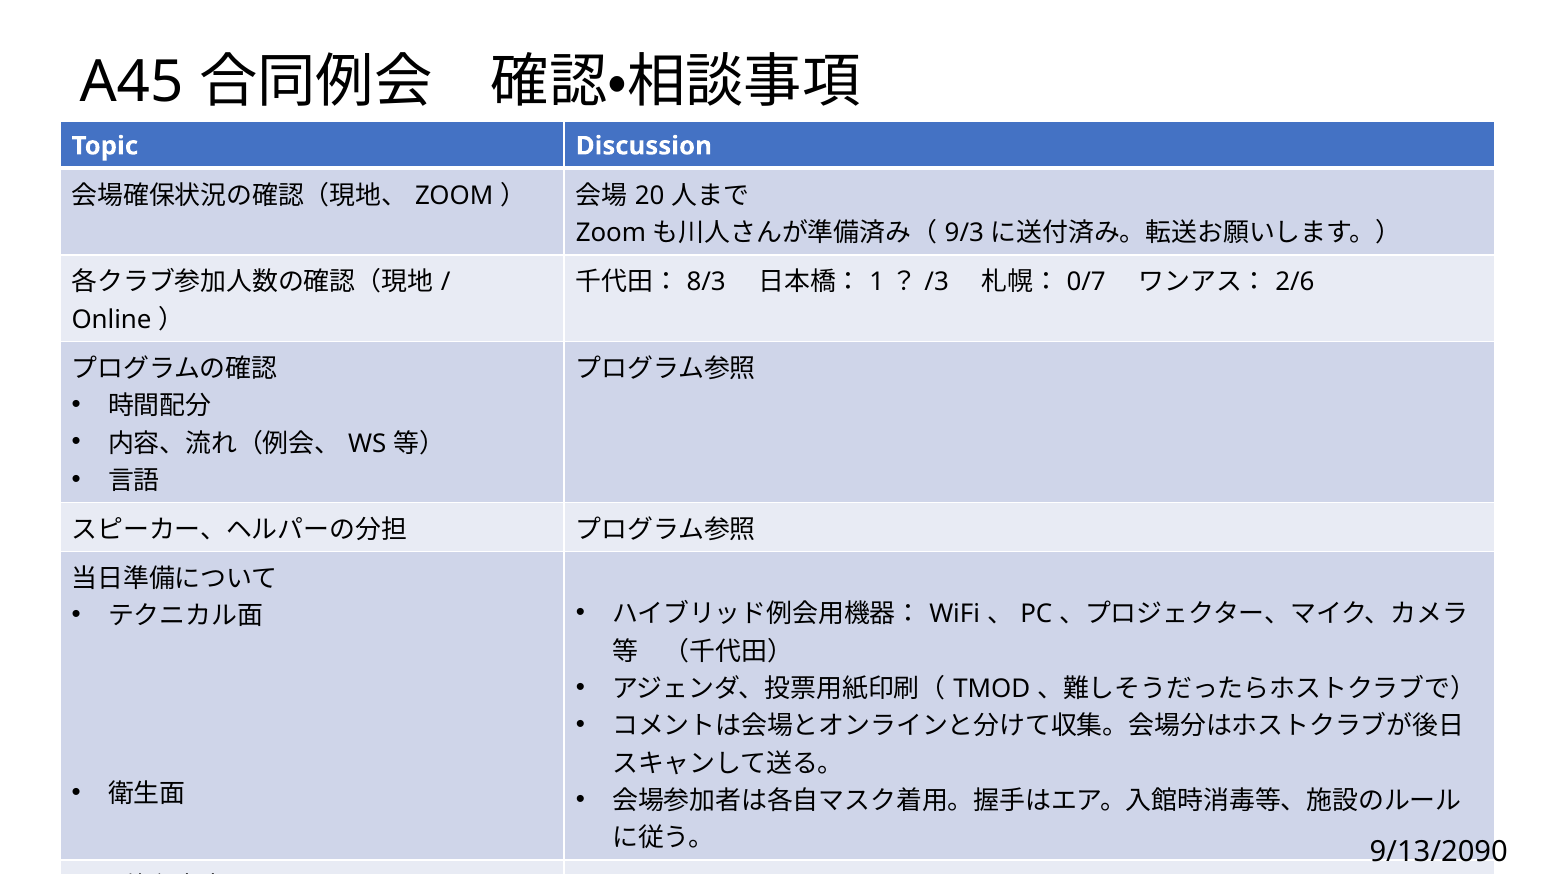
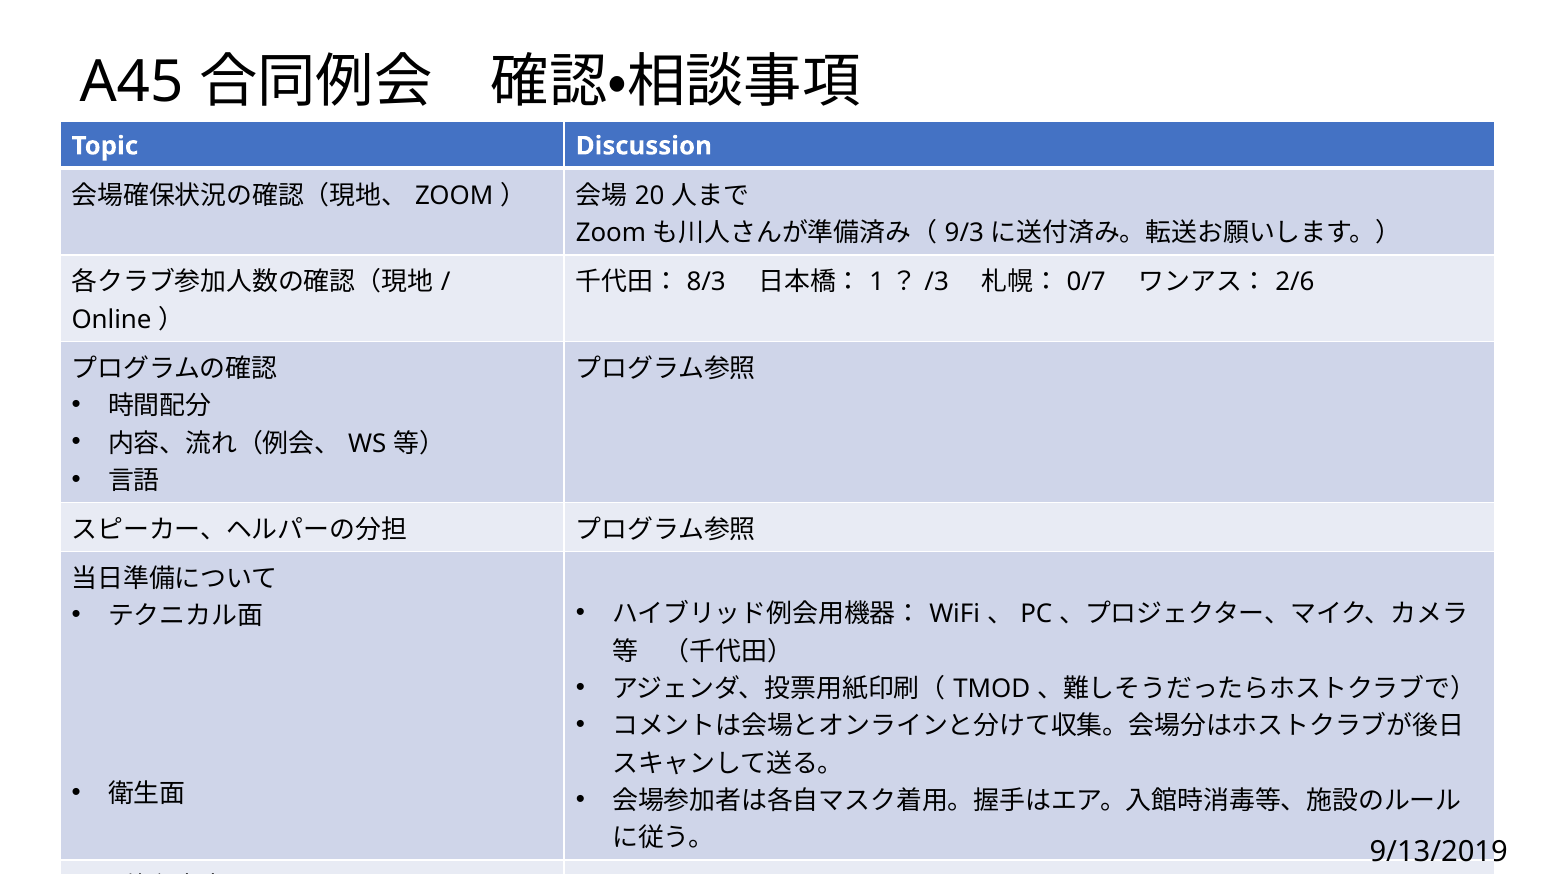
9/13/2090: 9/13/2090 -> 9/13/2019 (1439, 853)
